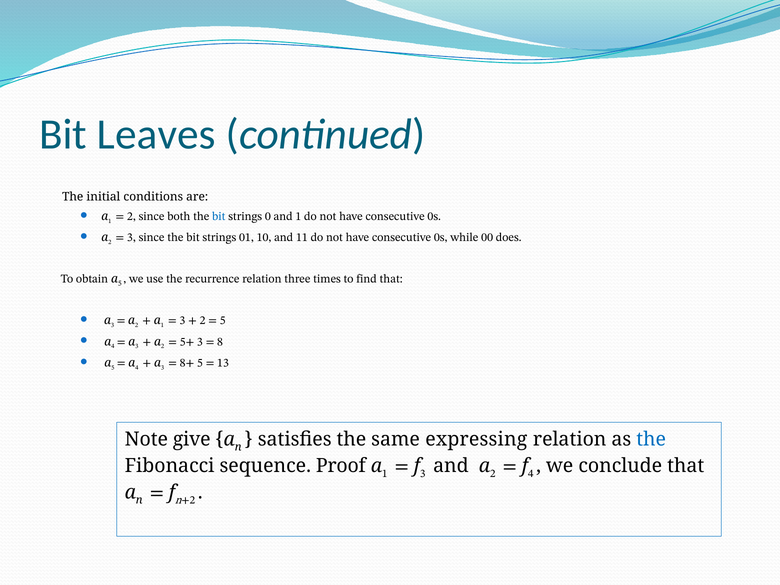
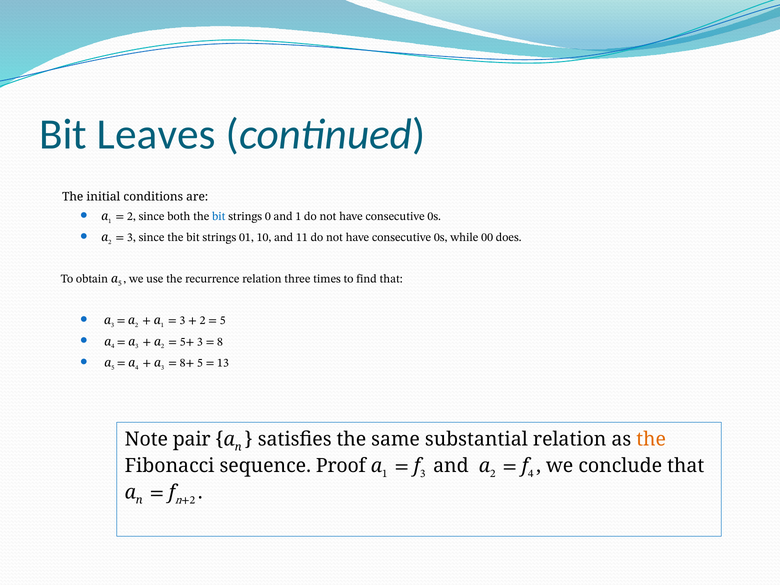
give: give -> pair (192, 439)
expressing: expressing -> substantial (476, 439)
the colour: blue -> orange (651, 439)
